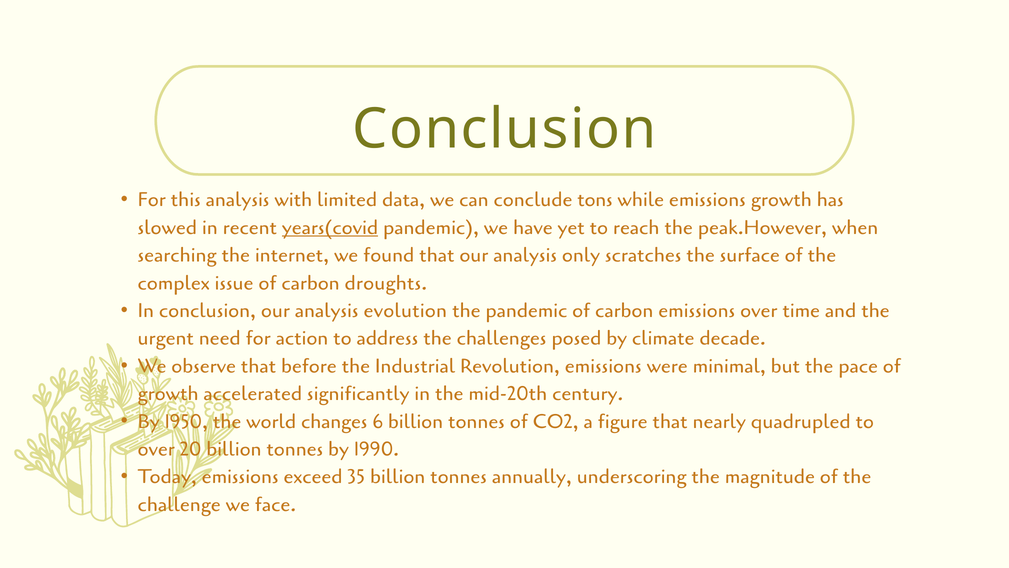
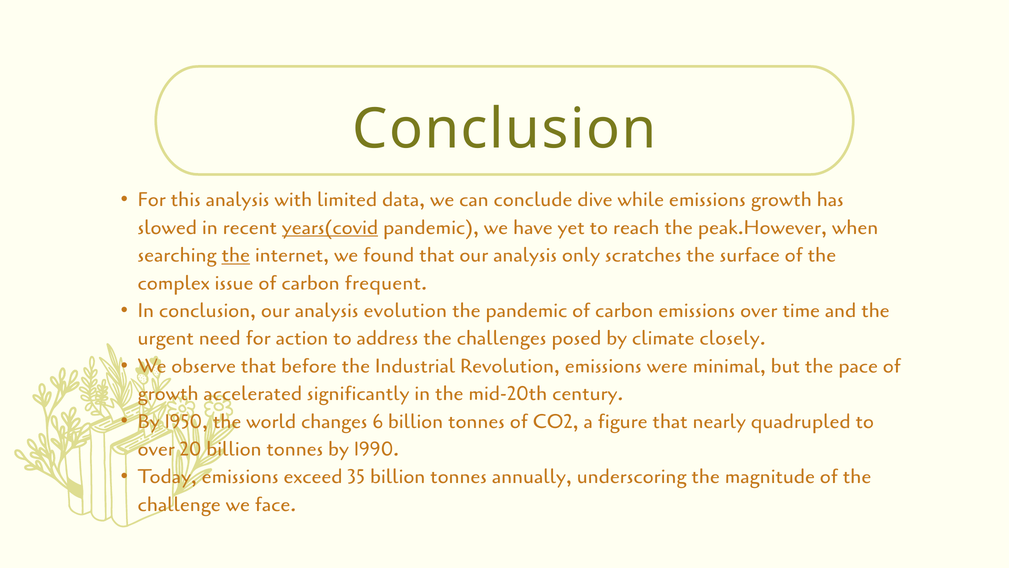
tons: tons -> dive (595, 200)
the underline: none -> present (236, 255)
droughts: droughts -> frequent (386, 283)
decade: decade -> closely (733, 338)
